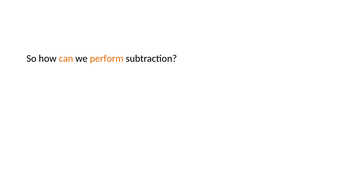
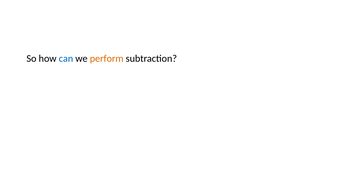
can colour: orange -> blue (66, 59)
